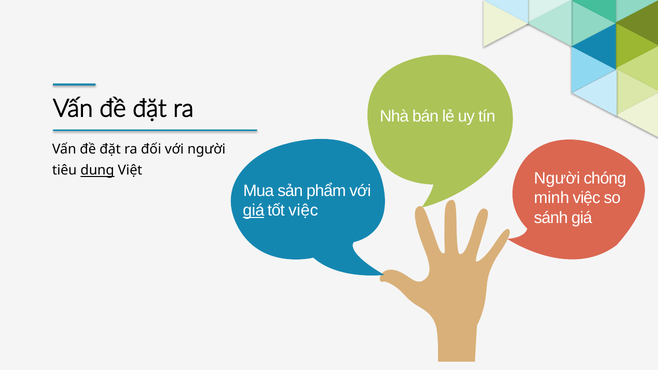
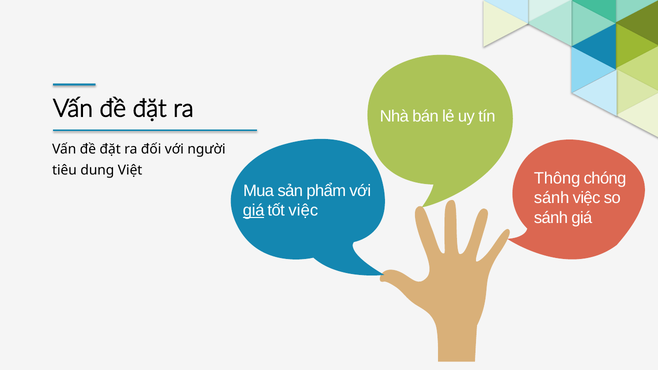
dung underline: present -> none (97, 171)
Người: Người -> Thông (557, 178)
minh: minh -> sánh (552, 198)
